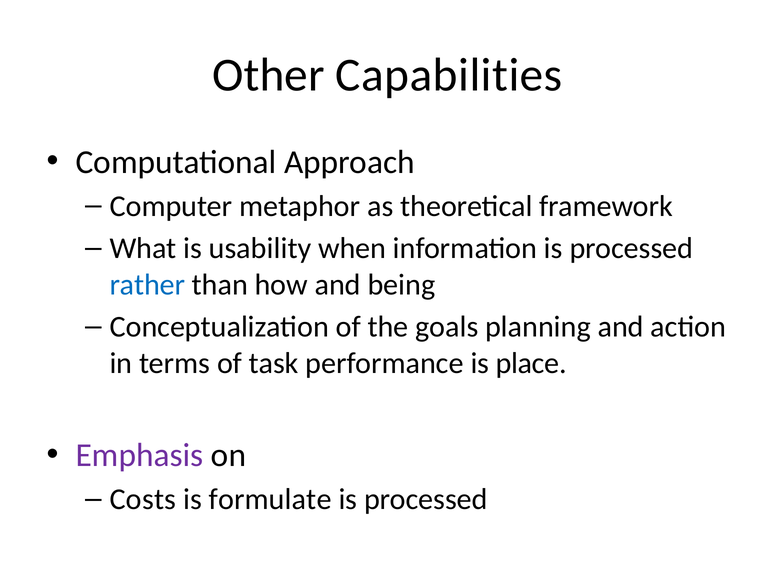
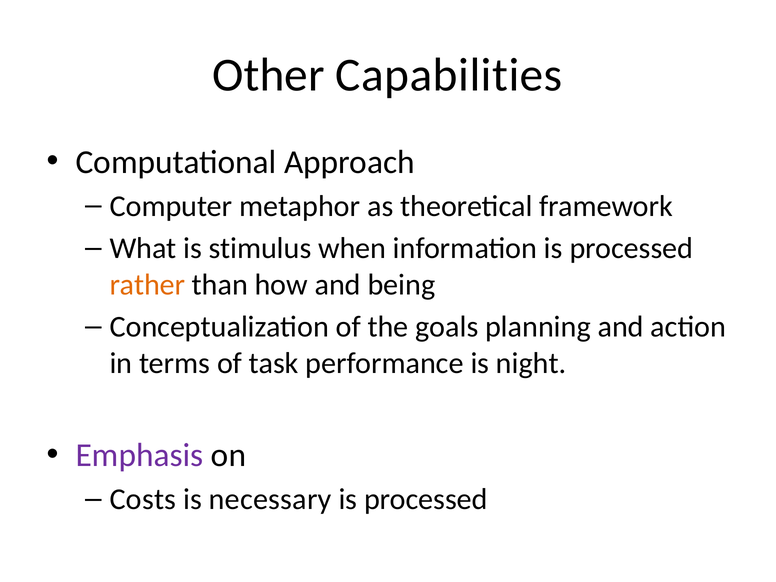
usability: usability -> stimulus (260, 248)
rather colour: blue -> orange (147, 285)
place: place -> night (531, 363)
formulate: formulate -> necessary (270, 499)
